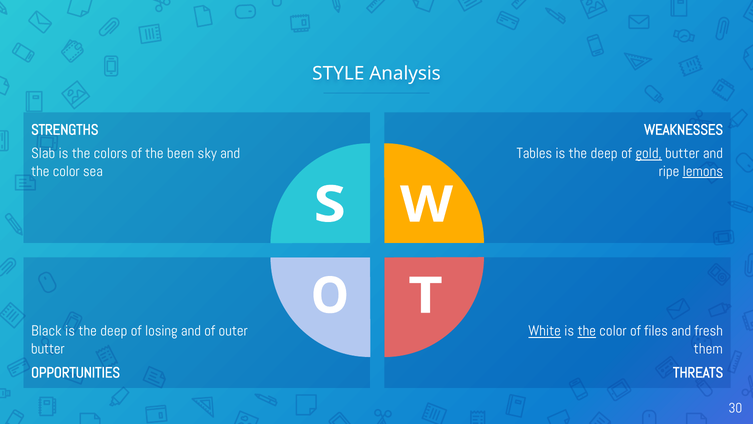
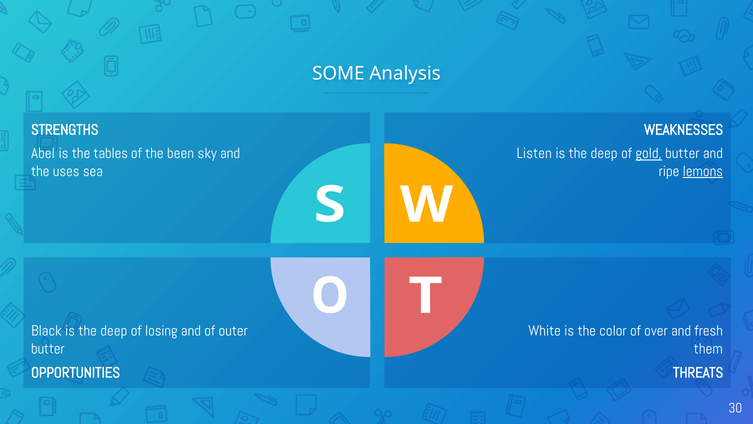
STYLE: STYLE -> SOME (338, 73)
Slab: Slab -> Abel (43, 153)
colors: colors -> tables (111, 153)
Tables: Tables -> Listen (534, 153)
color: color -> uses (66, 171)
White underline: present -> none (545, 331)
the underline: present -> none (587, 331)
files: files -> over (656, 331)
